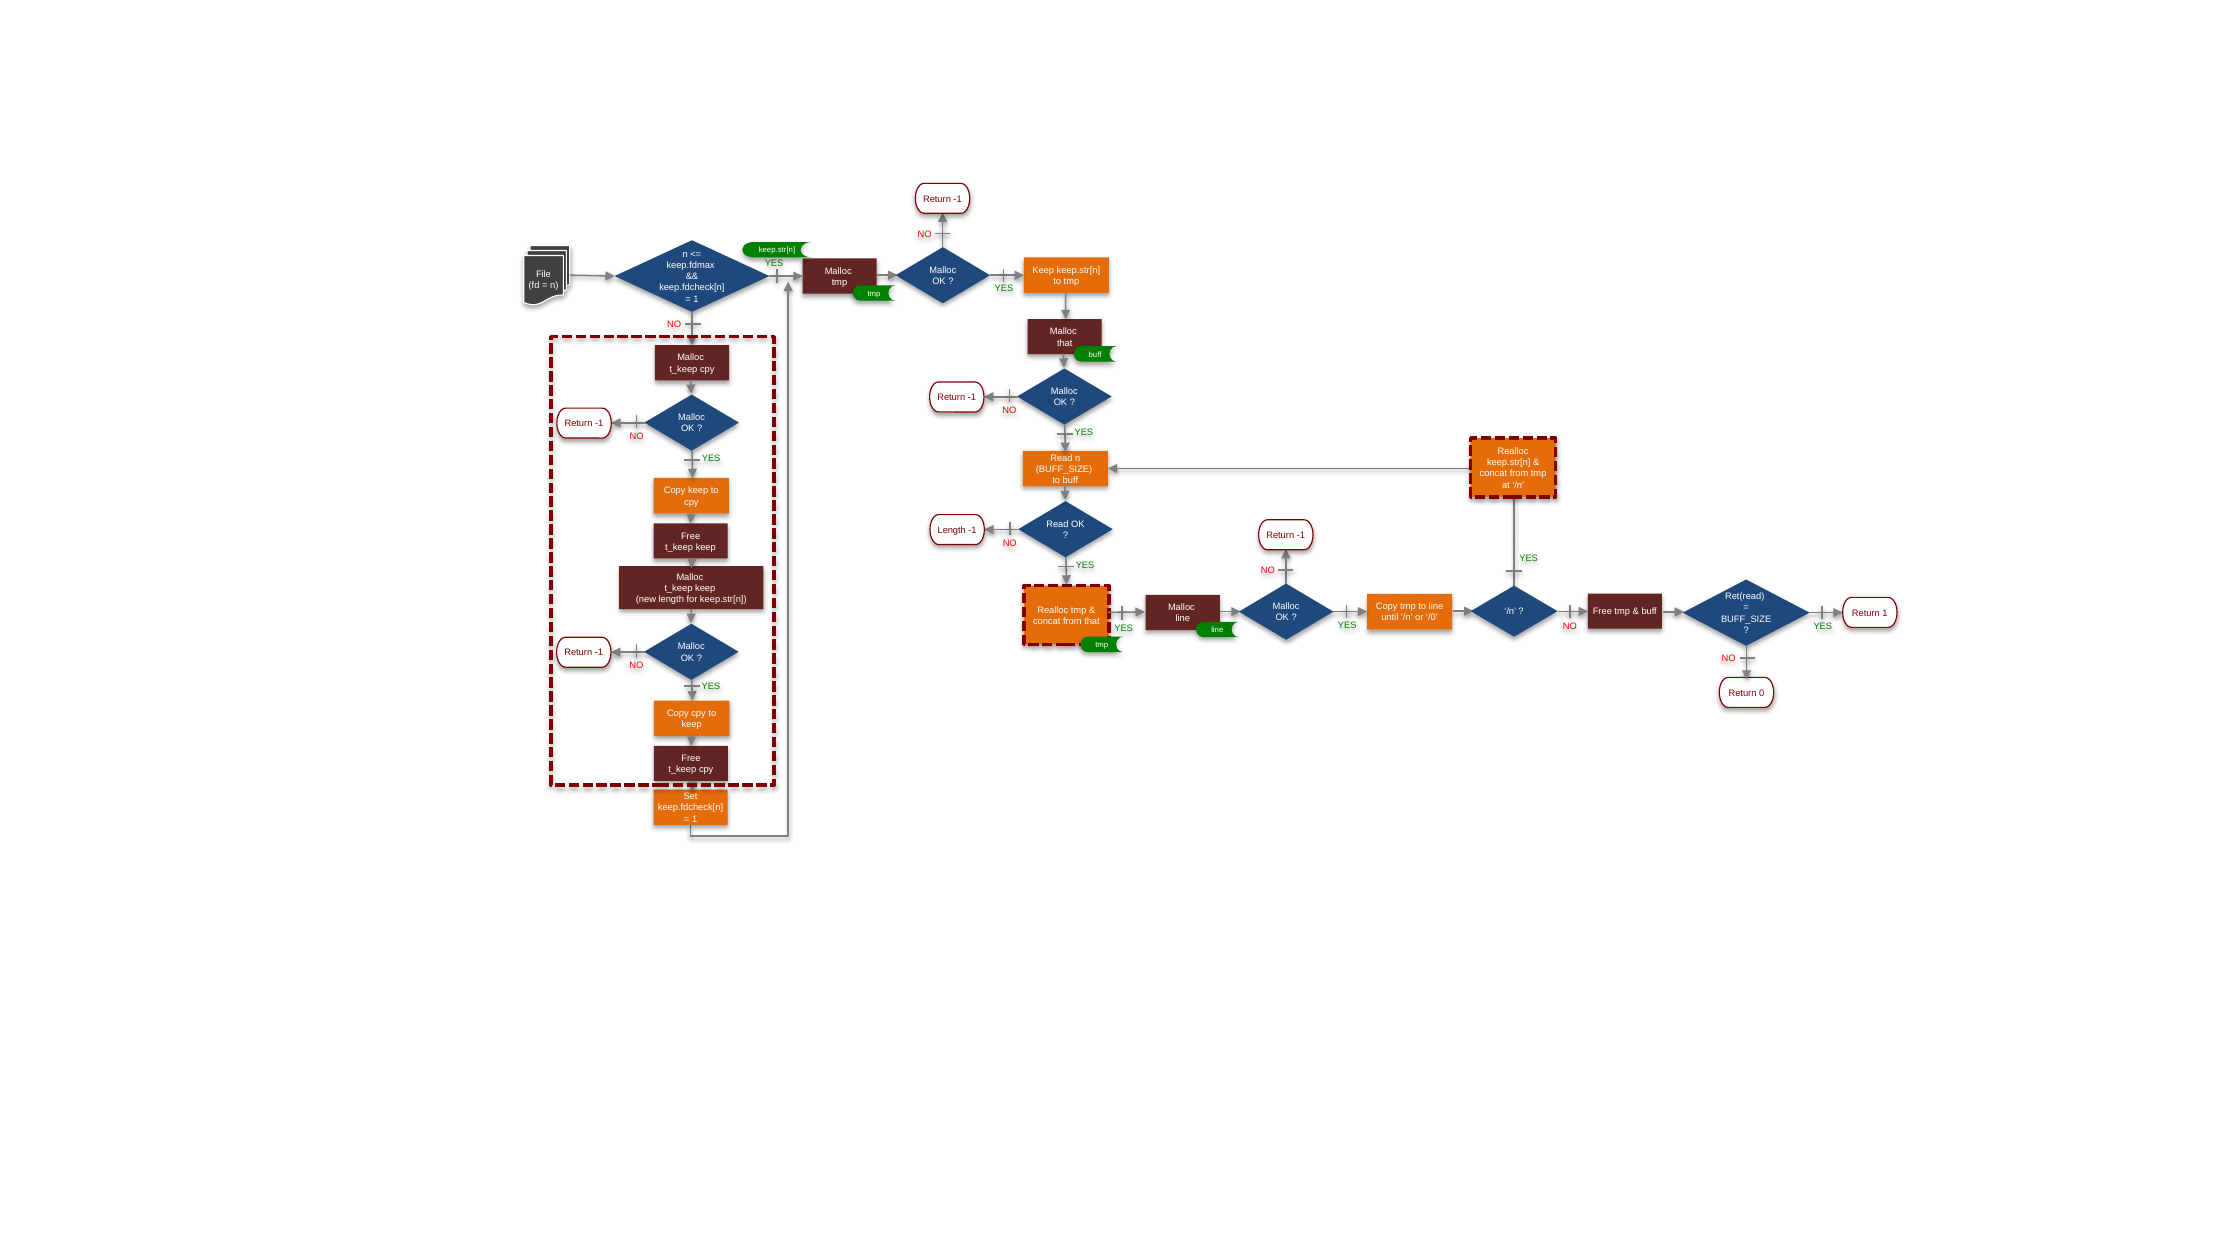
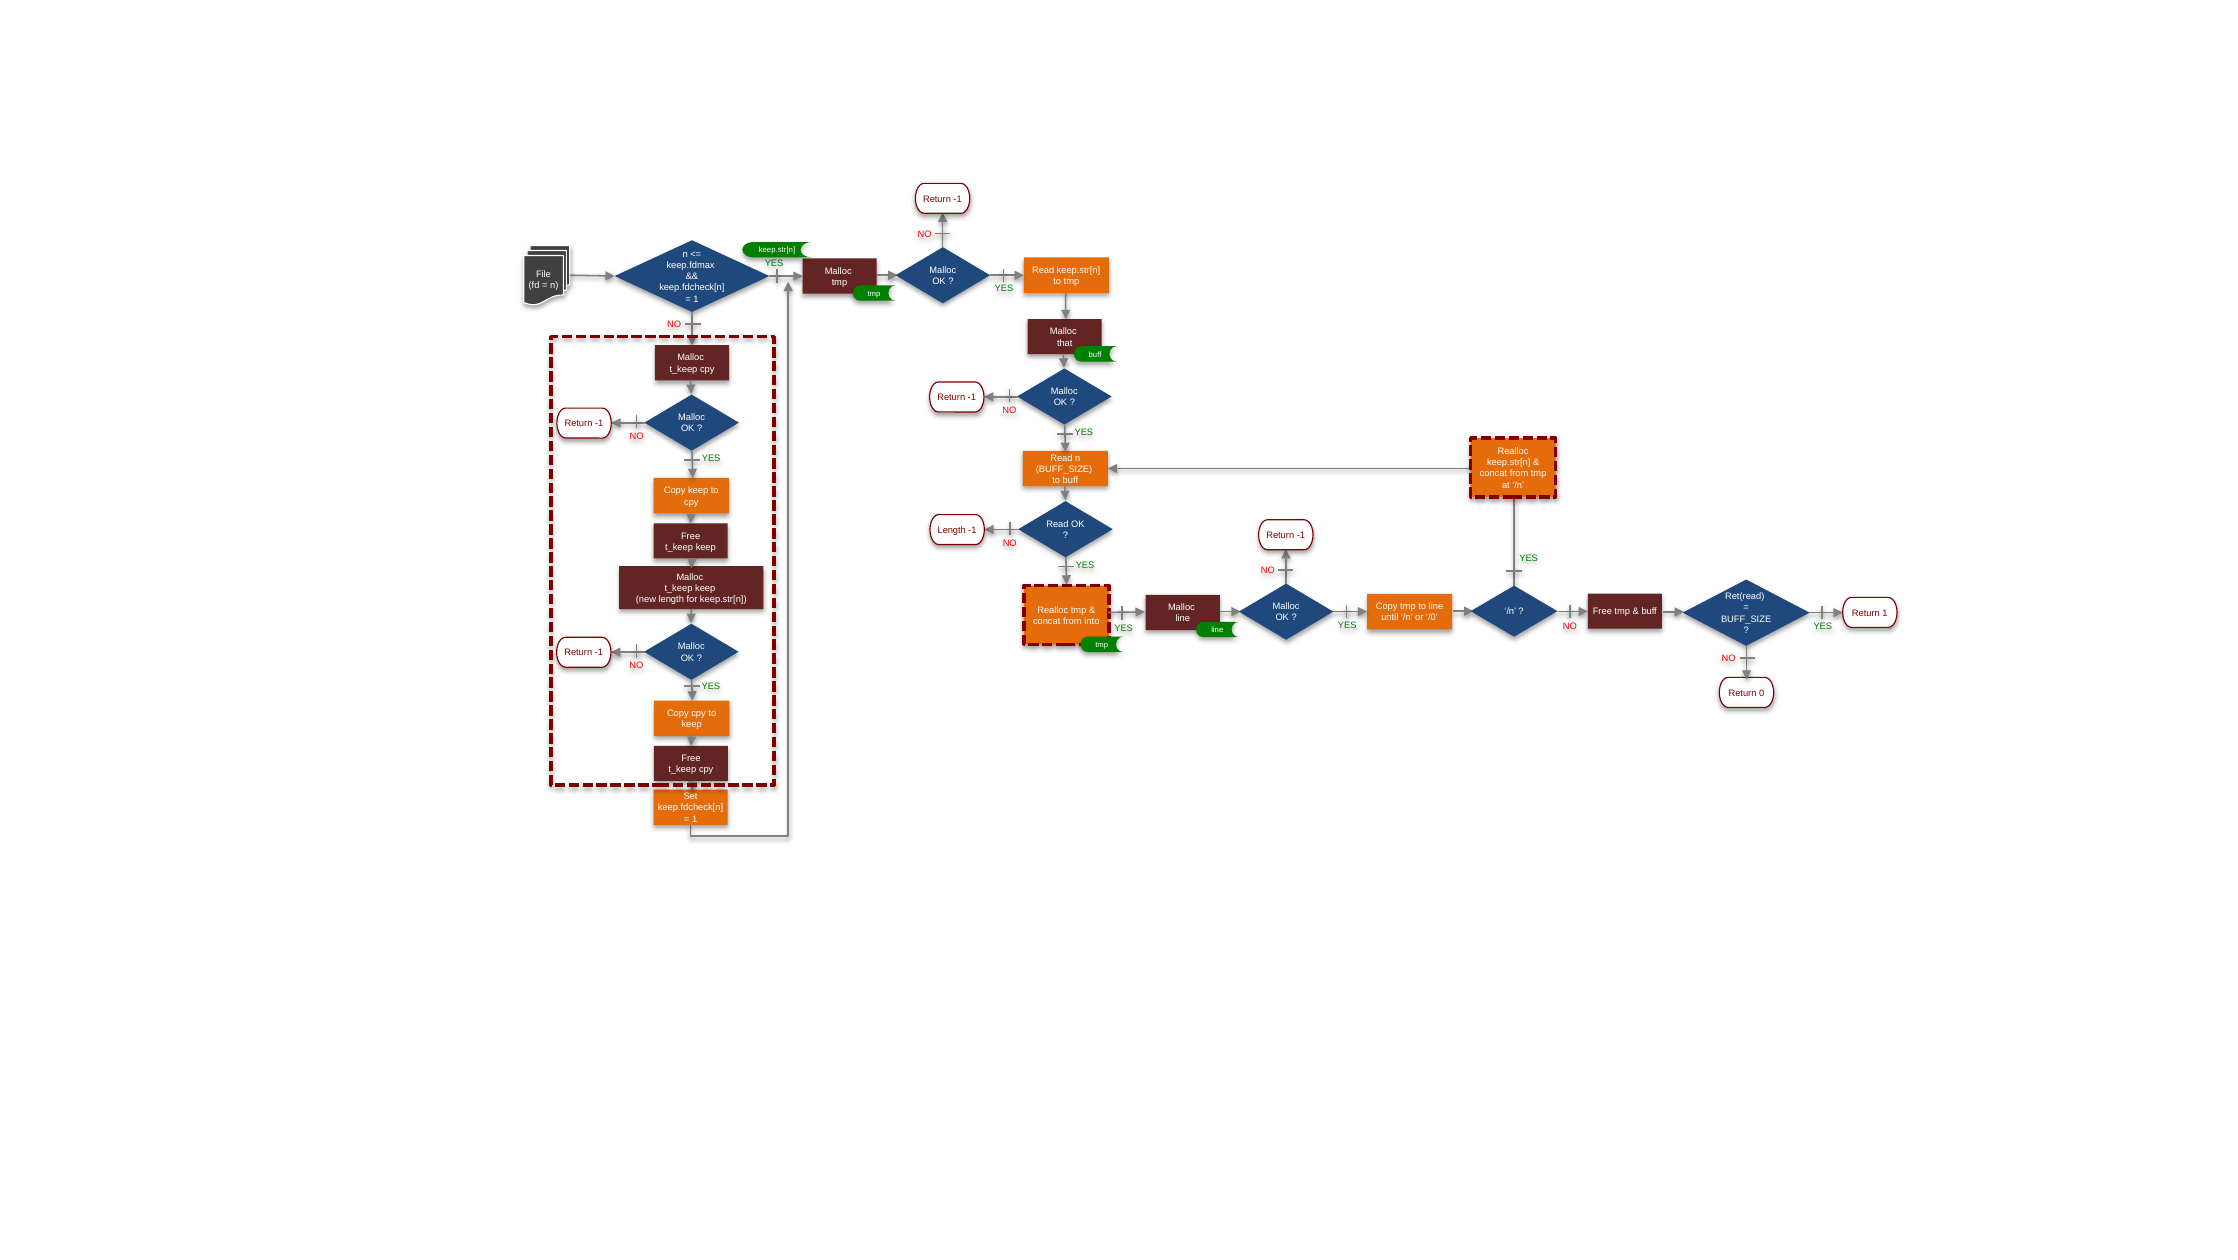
Keep: Keep -> Read (1043, 270)
from that: that -> into (1092, 621)
